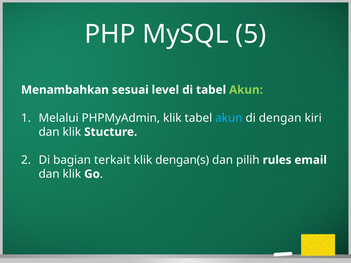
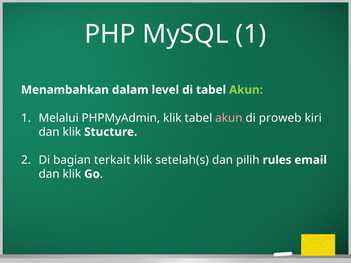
MySQL 5: 5 -> 1 (251, 34)
sesuai: sesuai -> dalam (130, 90)
akun colour: light blue -> pink (229, 118)
dengan: dengan -> proweb (280, 118)
dengan(s: dengan(s -> setelah(s (182, 160)
